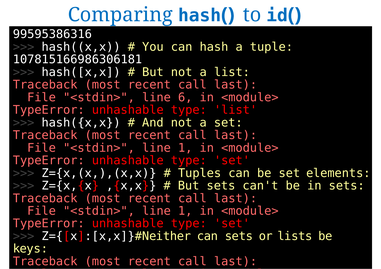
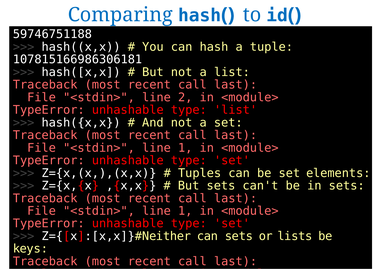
99595386316: 99595386316 -> 59746751188 (52, 34)
6: 6 -> 2 (185, 97)
